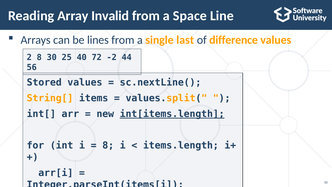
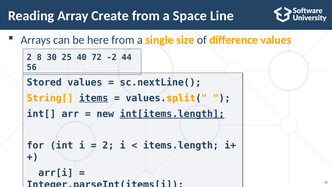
Invalid: Invalid -> Create (110, 16)
lines: lines -> here (98, 40)
last: last -> size (185, 40)
items underline: none -> present (94, 98)
8: 8 -> 2 (108, 145)
